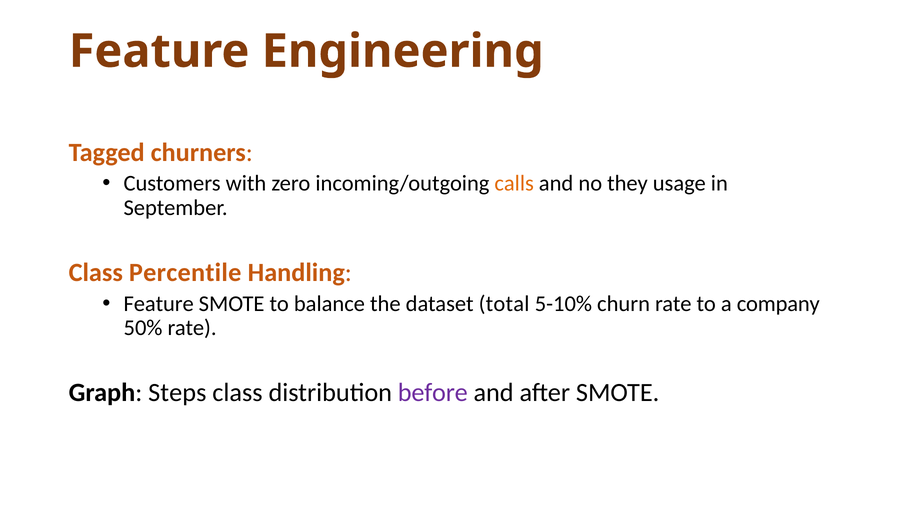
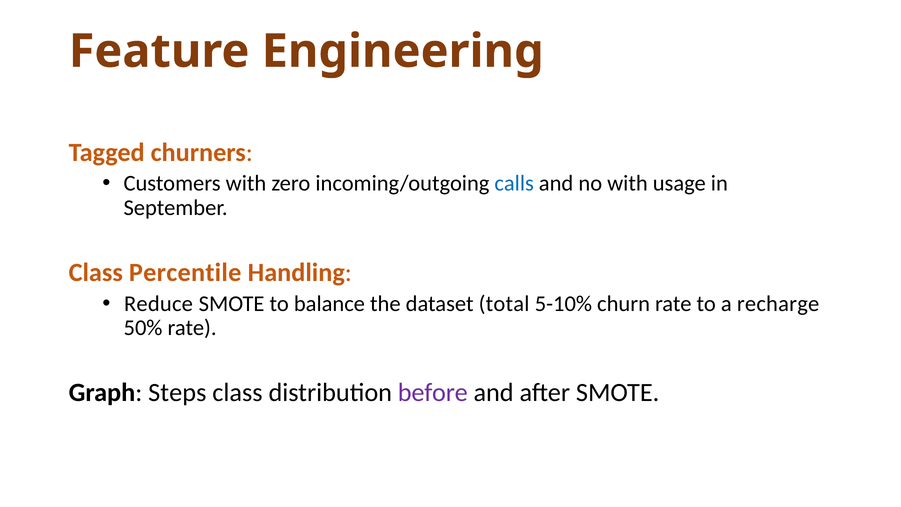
calls colour: orange -> blue (514, 183)
no they: they -> with (627, 183)
Feature: Feature -> Reduce (158, 303)
company: company -> recharge (778, 303)
